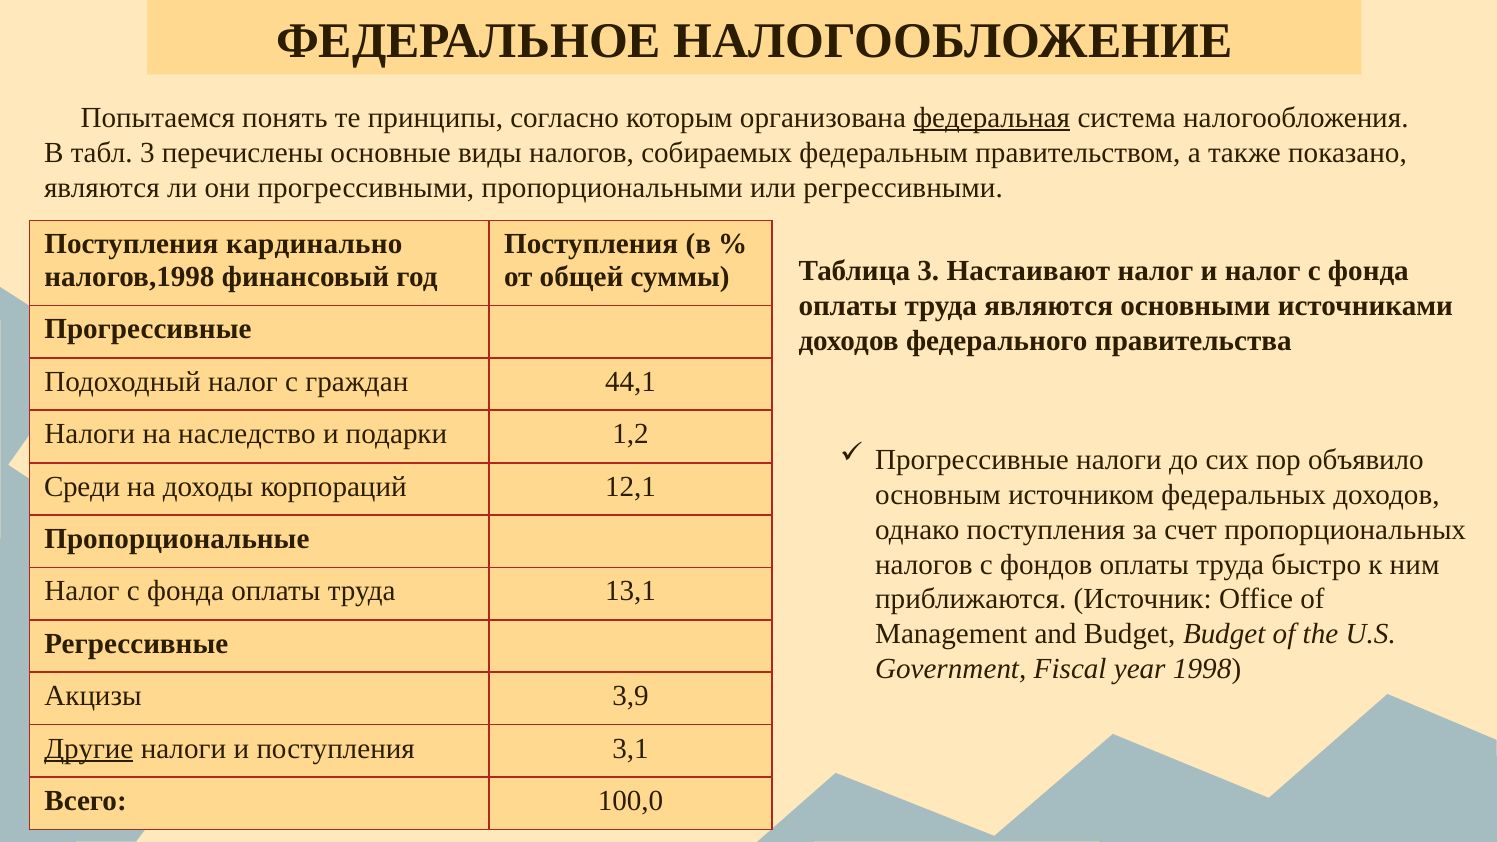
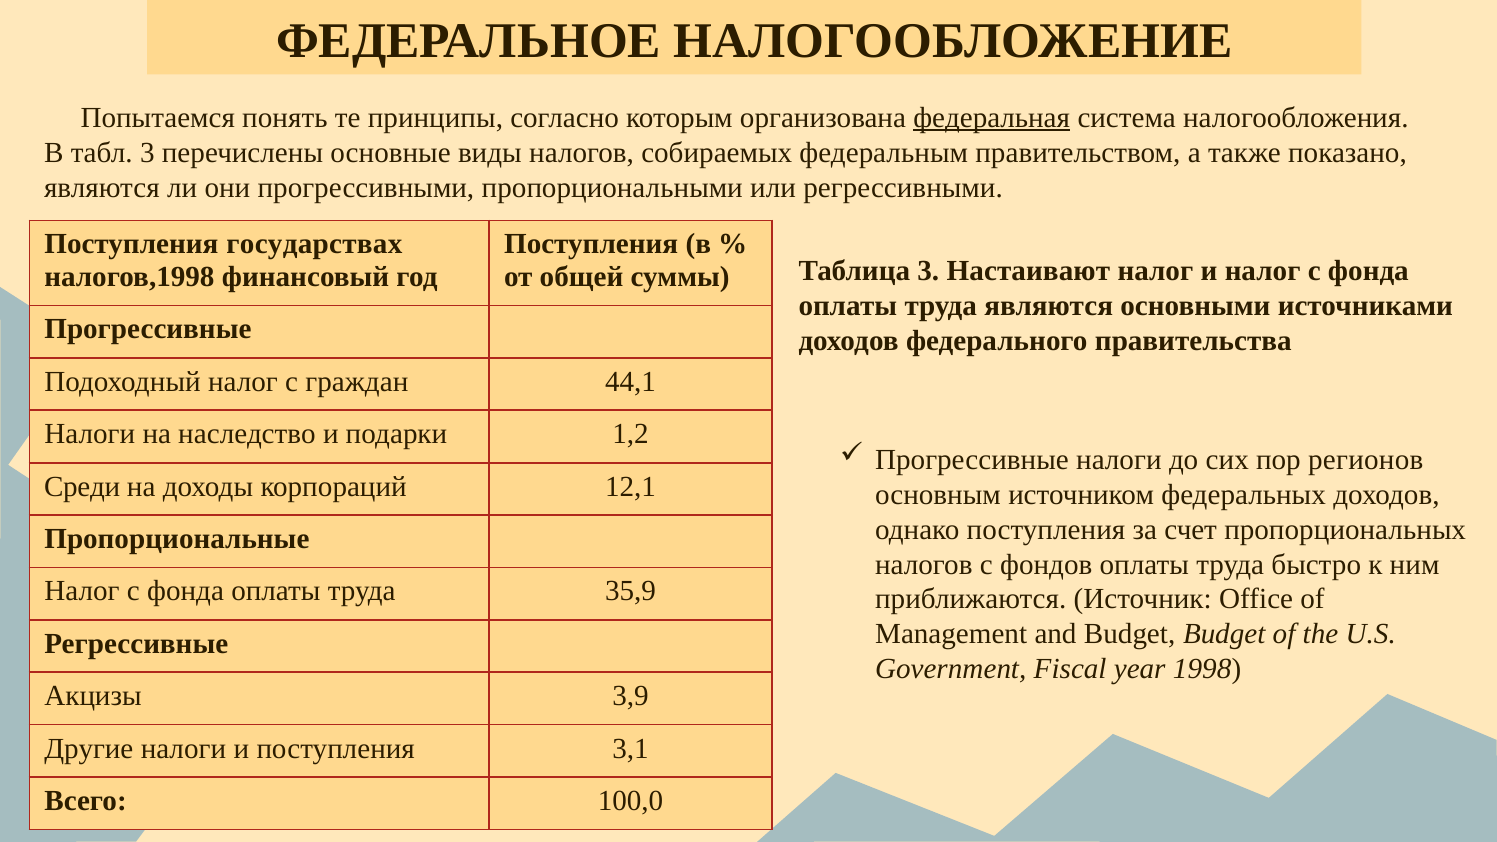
кардинально: кардинально -> государствах (314, 244)
объявило: объявило -> регионов (1366, 460)
13,1: 13,1 -> 35,9 (631, 591)
Другие underline: present -> none (89, 748)
